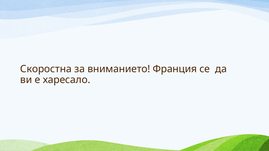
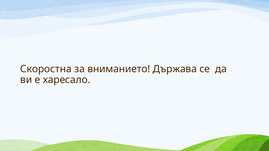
Франция: Франция -> Държава (175, 69)
